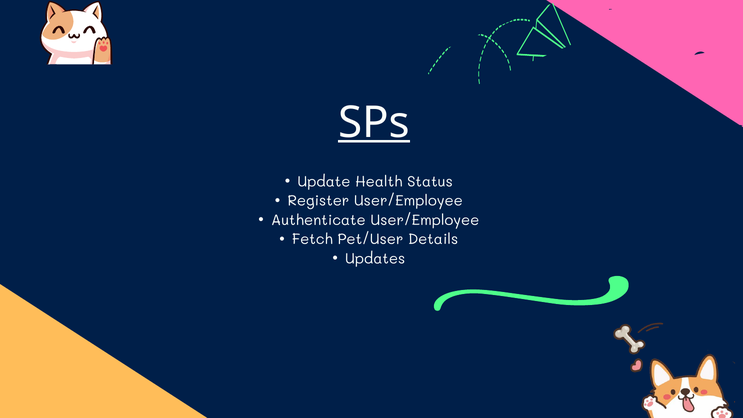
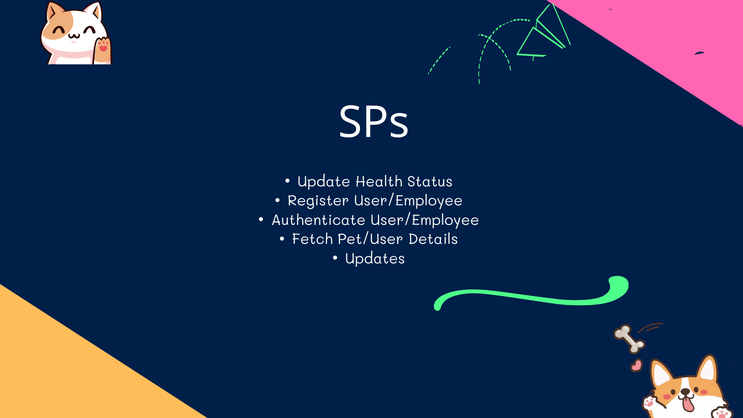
SPs underline: present -> none (374, 122)
